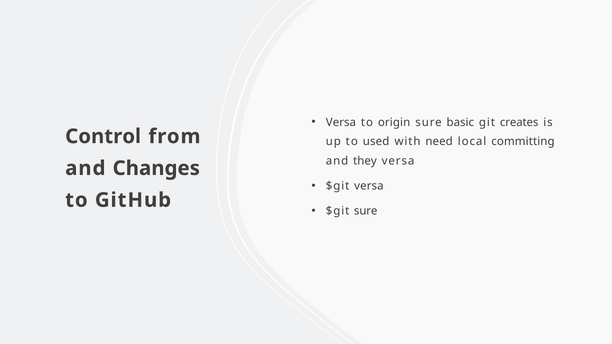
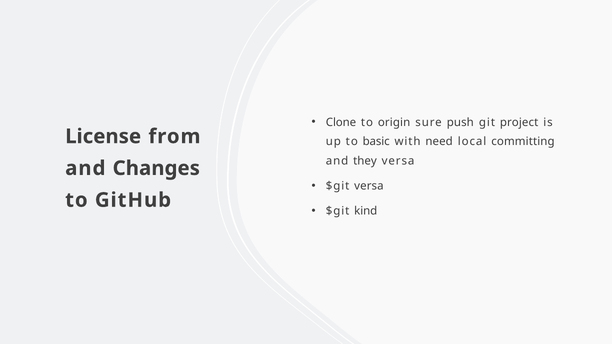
Versa: Versa -> Clone (341, 122)
basic: basic -> push (460, 122)
creates: creates -> project (519, 122)
Control: Control -> License (103, 137)
used: used -> basic (376, 142)
$git sure: sure -> kind (366, 211)
